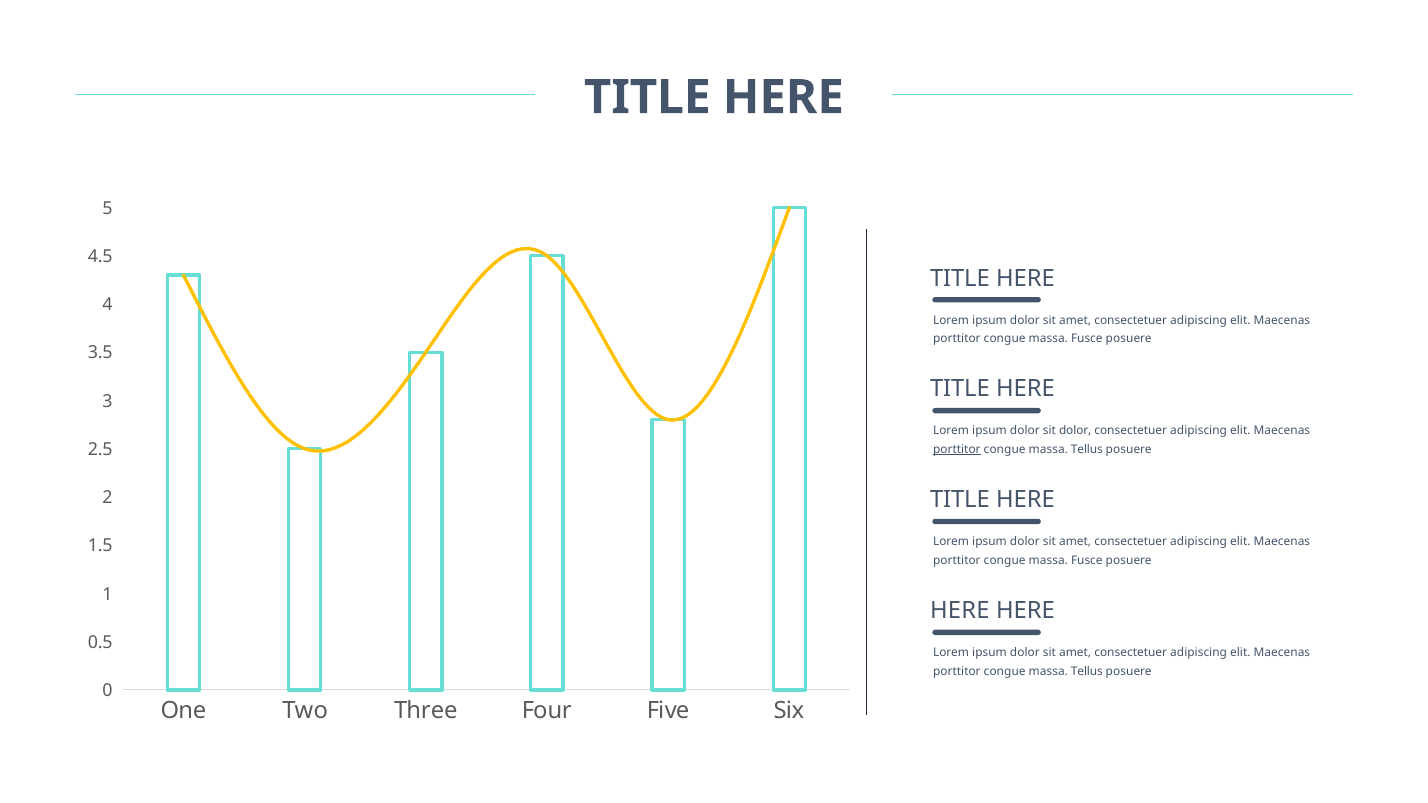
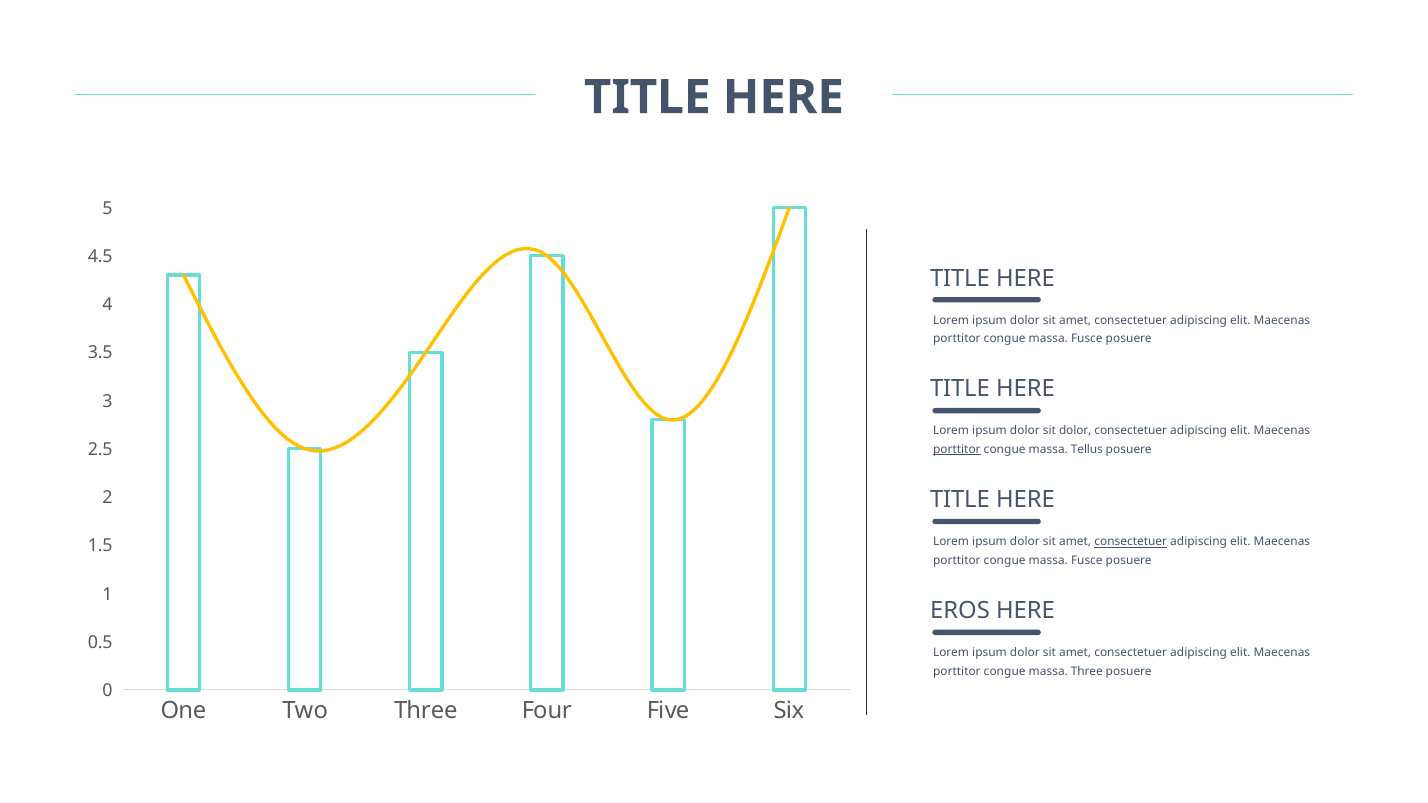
consectetuer underline: none -> present (1131, 542)
HERE: HERE -> EROS (960, 611)
Tellus: Tellus -> Three (1087, 671)
